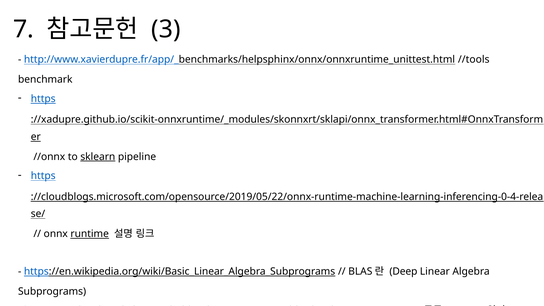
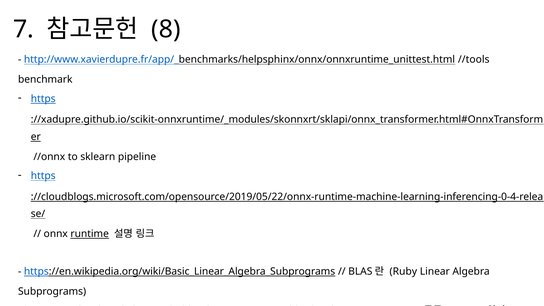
3: 3 -> 8 (166, 29)
sklearn underline: present -> none (98, 157)
Deep: Deep -> Ruby (403, 271)
